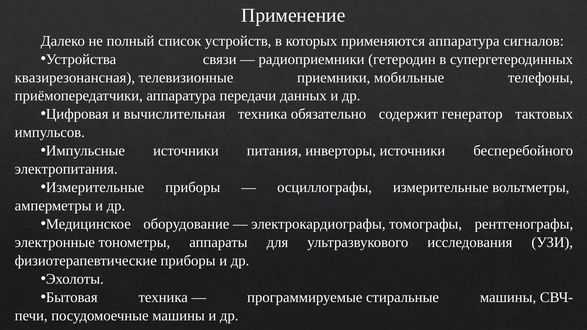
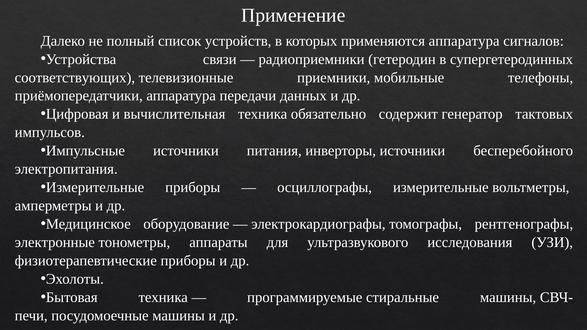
квазирезонансная: квазирезонансная -> соответствующих (75, 78)
